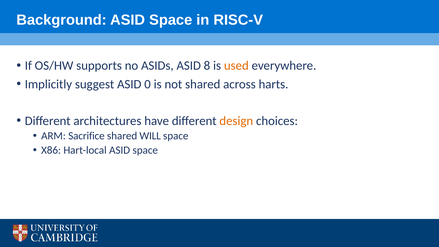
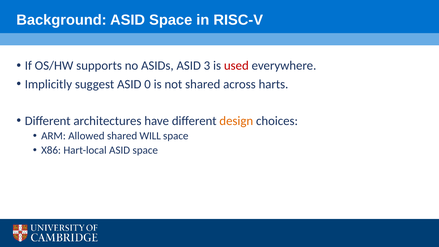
8: 8 -> 3 (207, 66)
used colour: orange -> red (236, 66)
Sacrifice: Sacrifice -> Allowed (86, 136)
